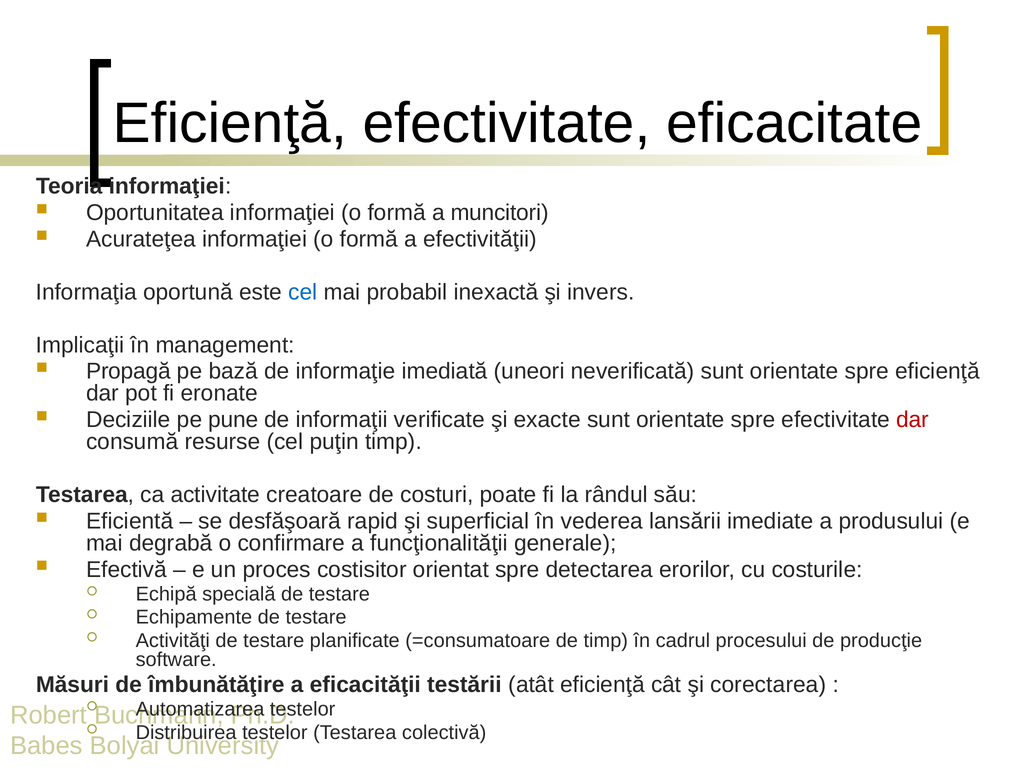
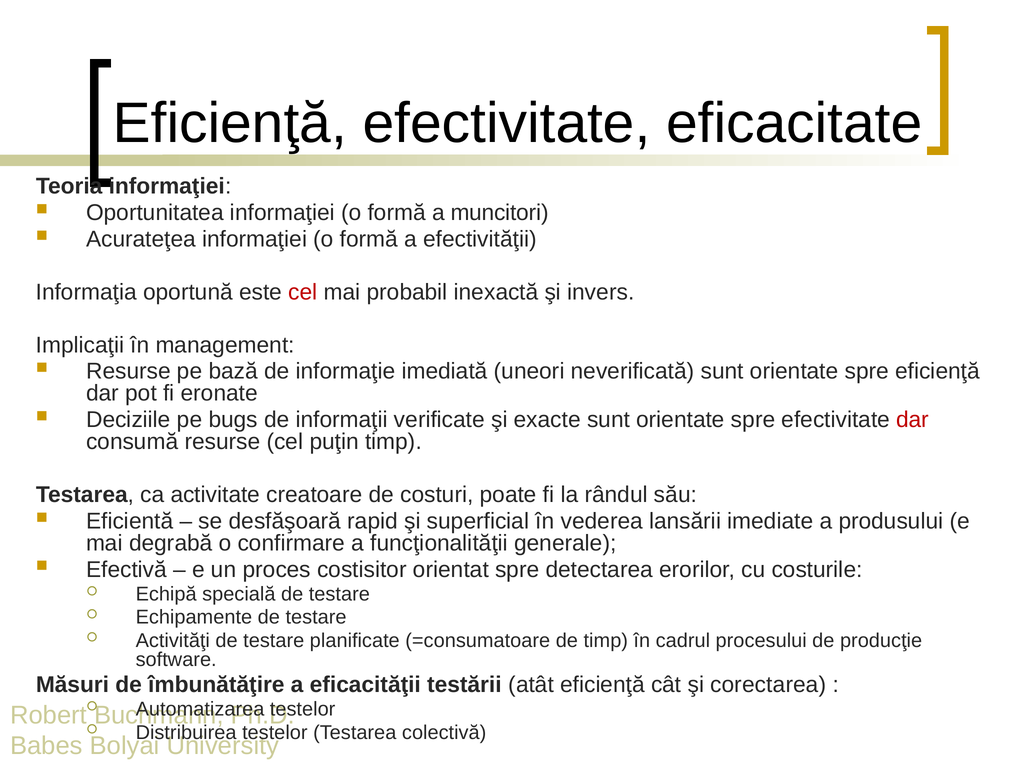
cel colour: blue -> red (303, 292)
Propagă: Propagă -> Resurse (128, 371)
pune: pune -> bugs (233, 420)
